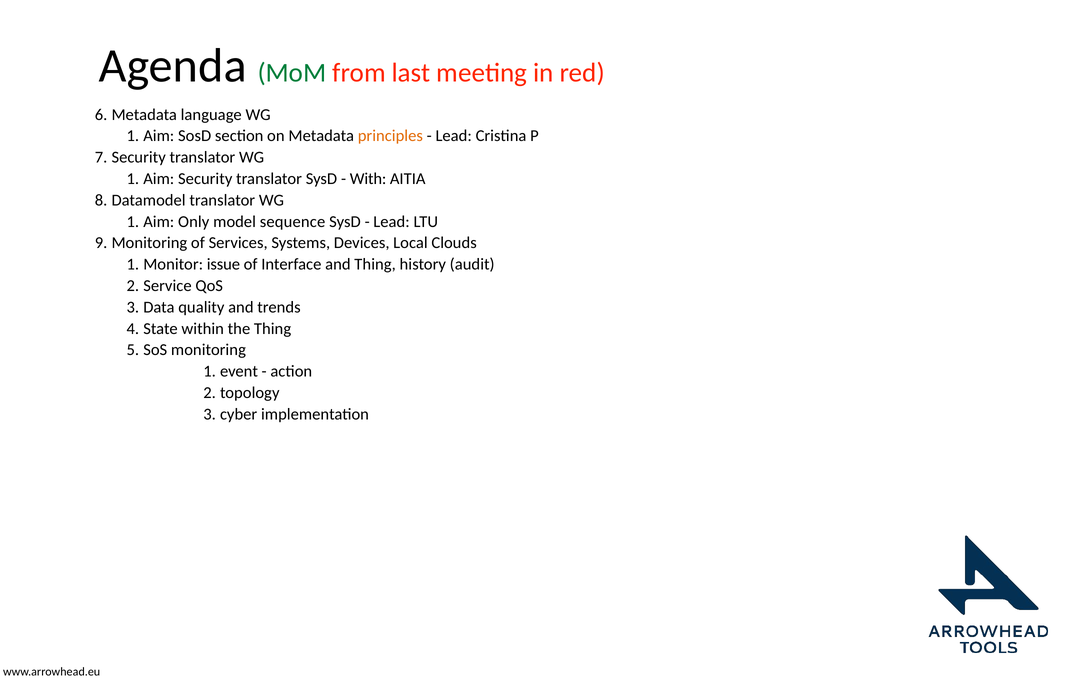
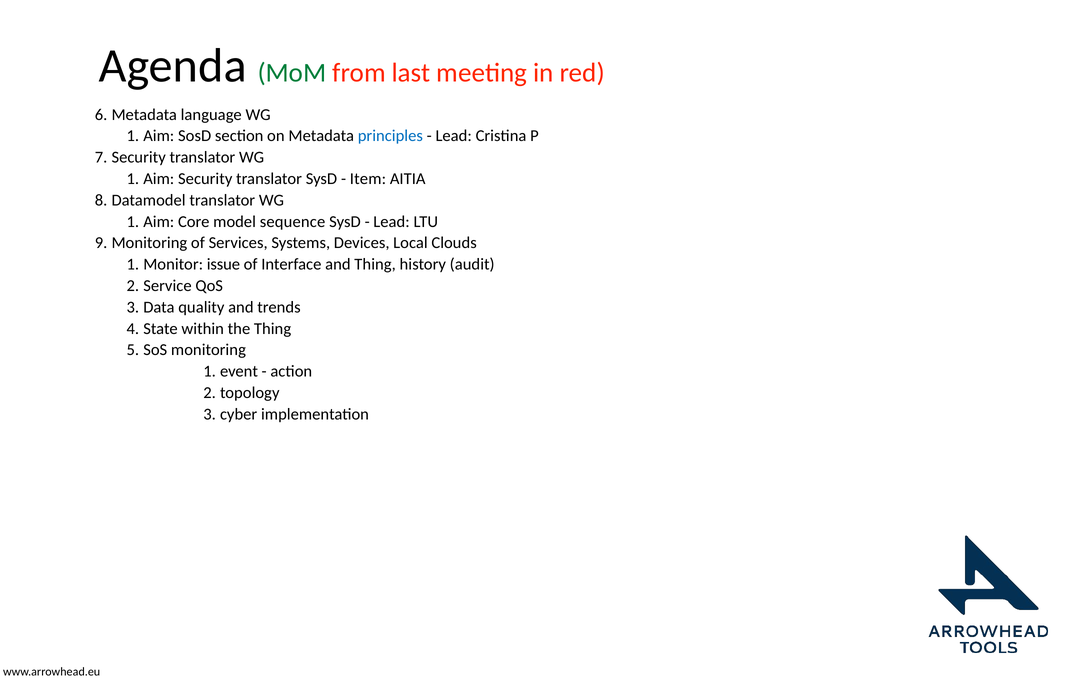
principles colour: orange -> blue (390, 136)
With: With -> Item (368, 179)
Only: Only -> Core (194, 222)
